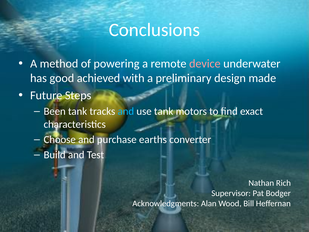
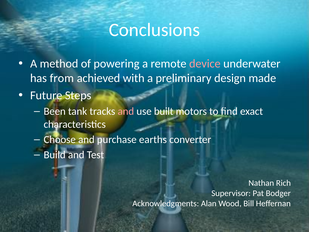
good: good -> from (62, 78)
and colour: light blue -> pink (126, 111)
use tank: tank -> built (164, 111)
